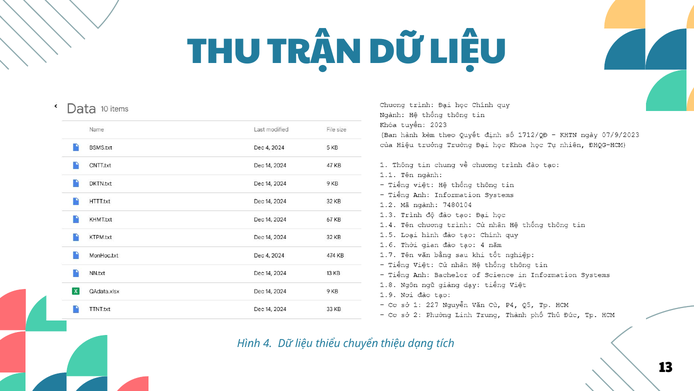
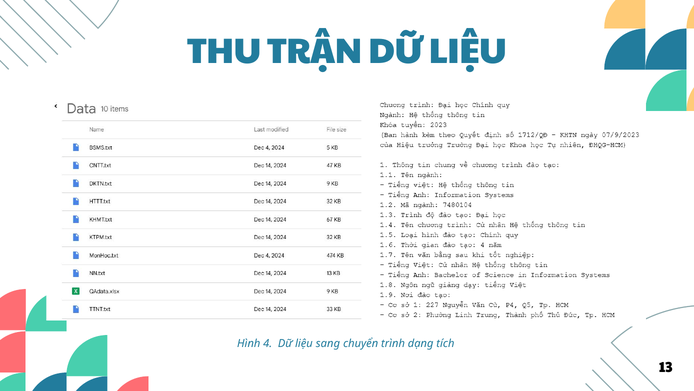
thiểu: thiểu -> sang (328, 343)
thiệu: thiệu -> trình (393, 343)
